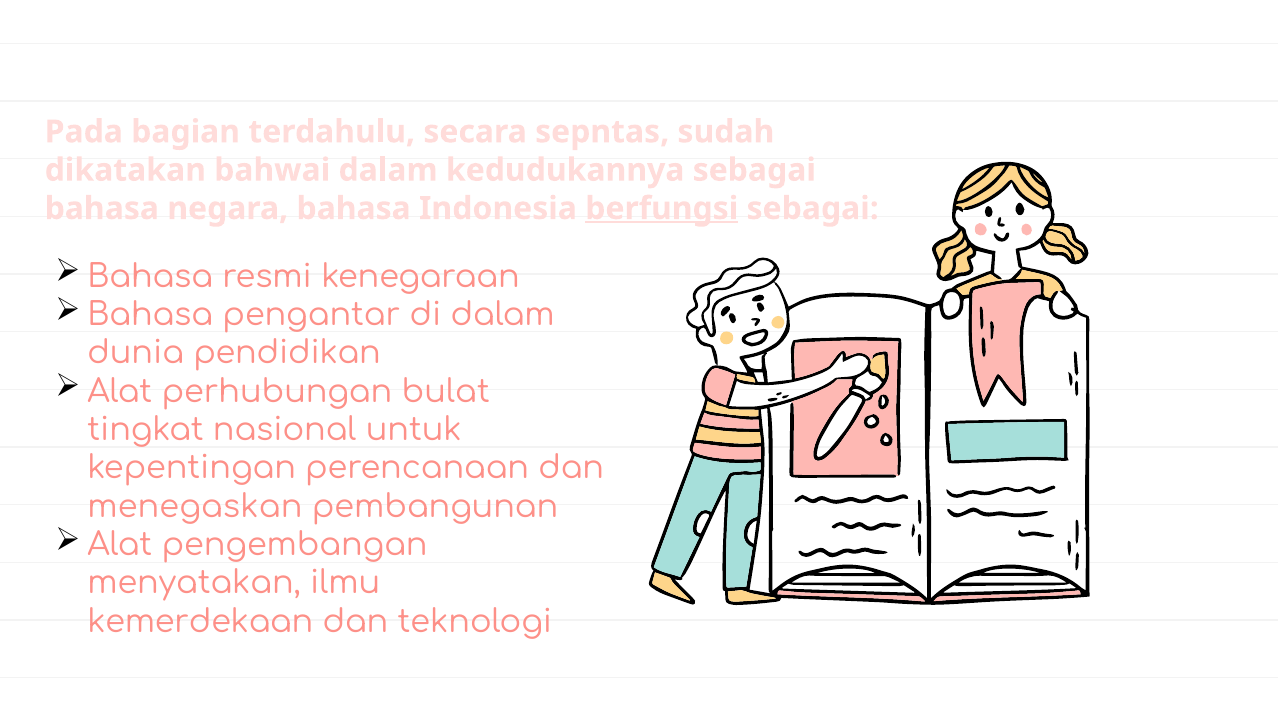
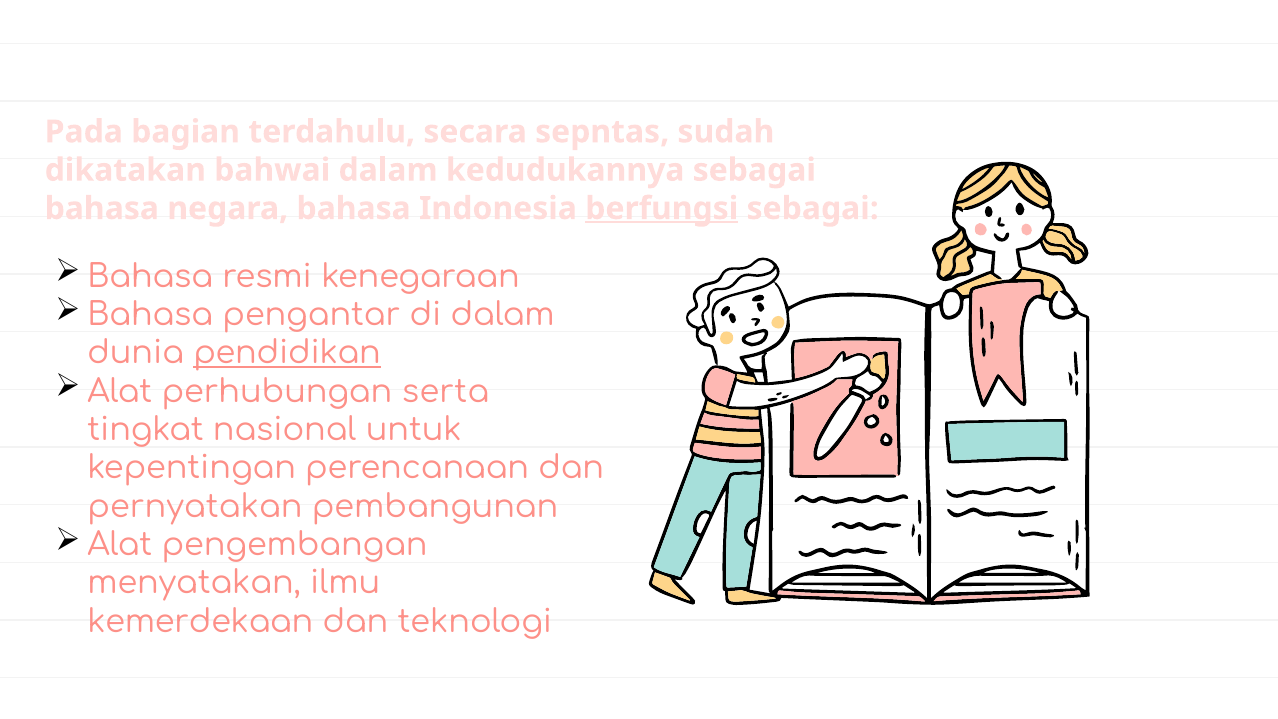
pendidikan underline: none -> present (287, 353)
bulat: bulat -> serta (446, 391)
menegaskan: menegaskan -> pernyatakan (195, 506)
